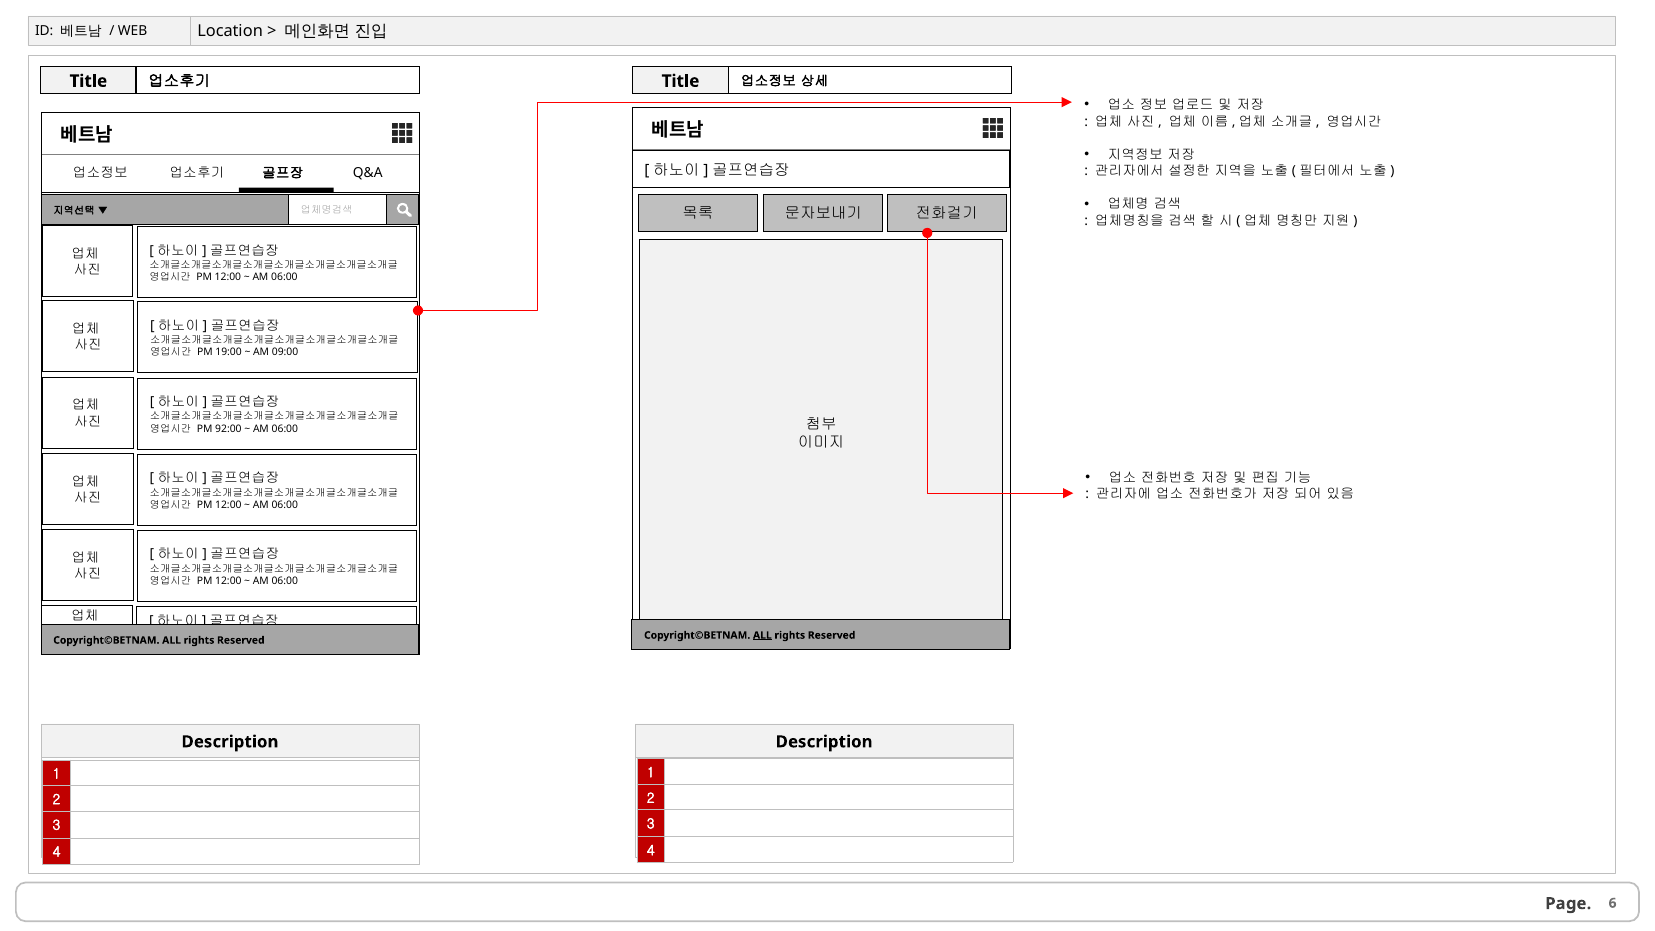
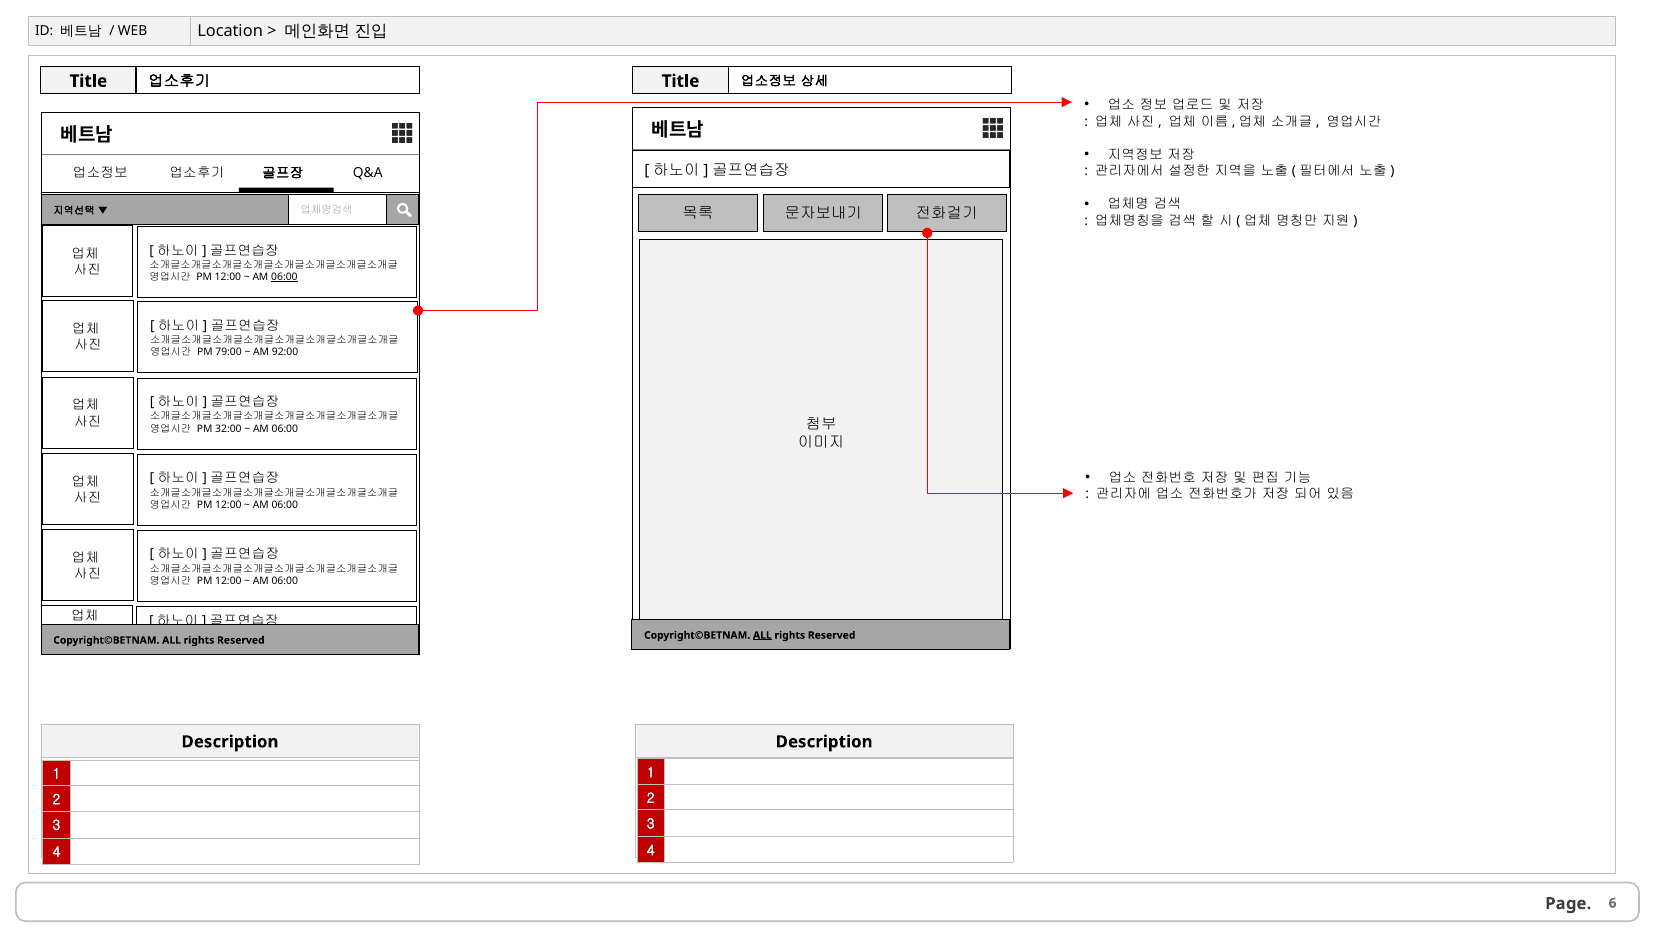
06:00 underline: none -> present (284, 277)
19:00: 19:00 -> 79:00 (229, 352)
09:00: 09:00 -> 92:00 (285, 352)
92:00: 92:00 -> 32:00 (228, 429)
